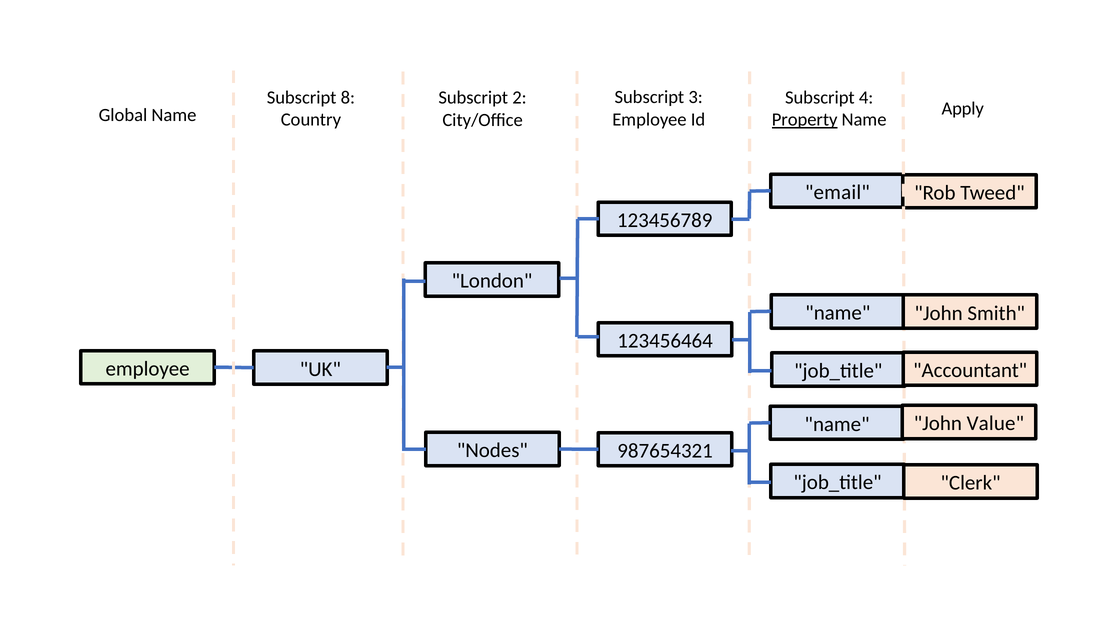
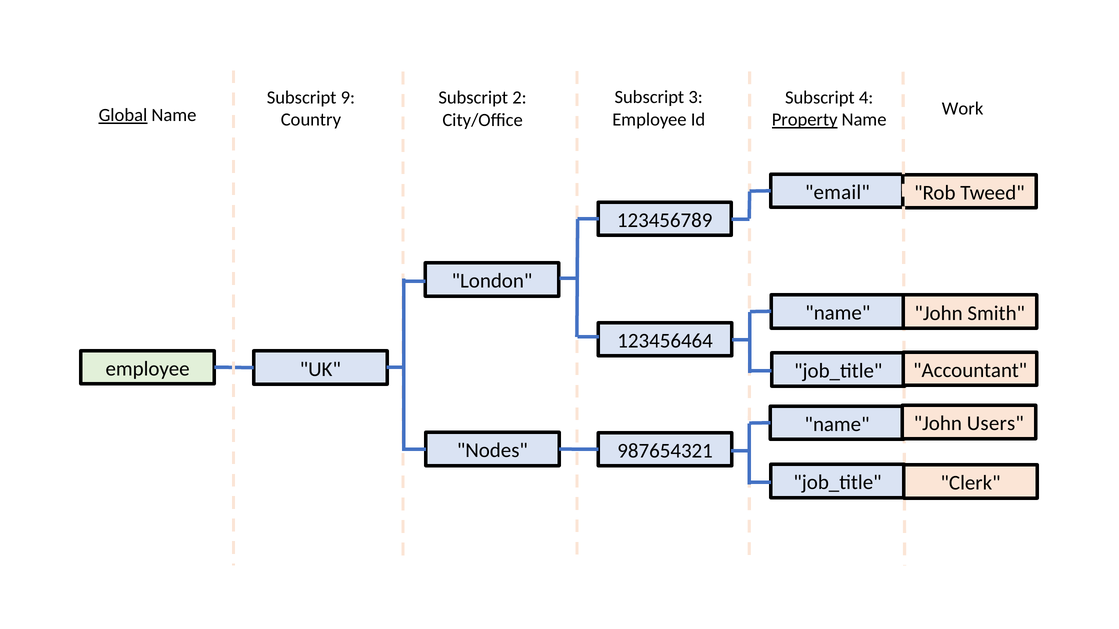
8: 8 -> 9 (348, 97)
Apply: Apply -> Work (963, 108)
Global underline: none -> present (123, 115)
Value: Value -> Users (995, 424)
